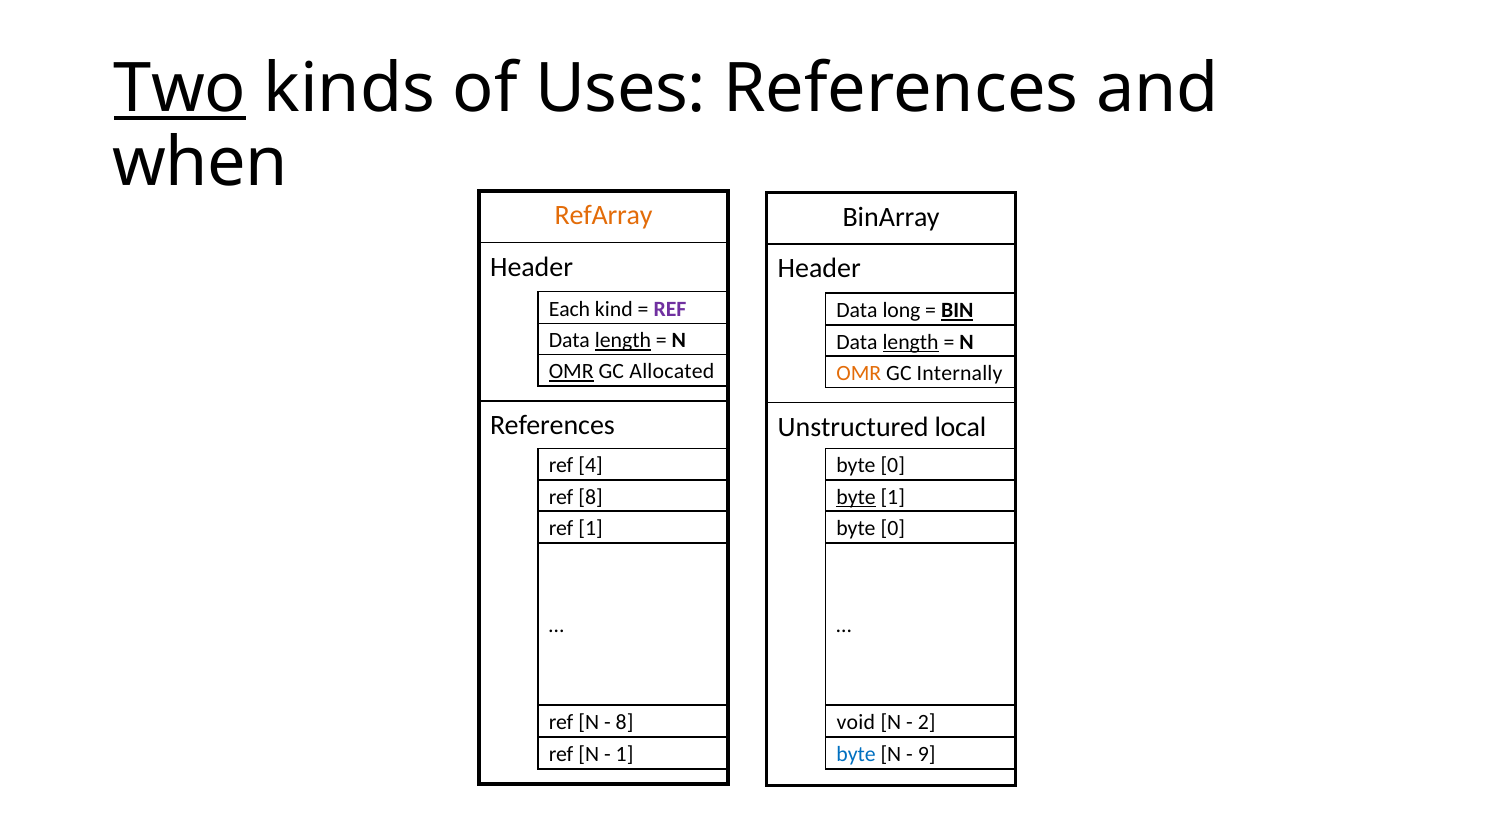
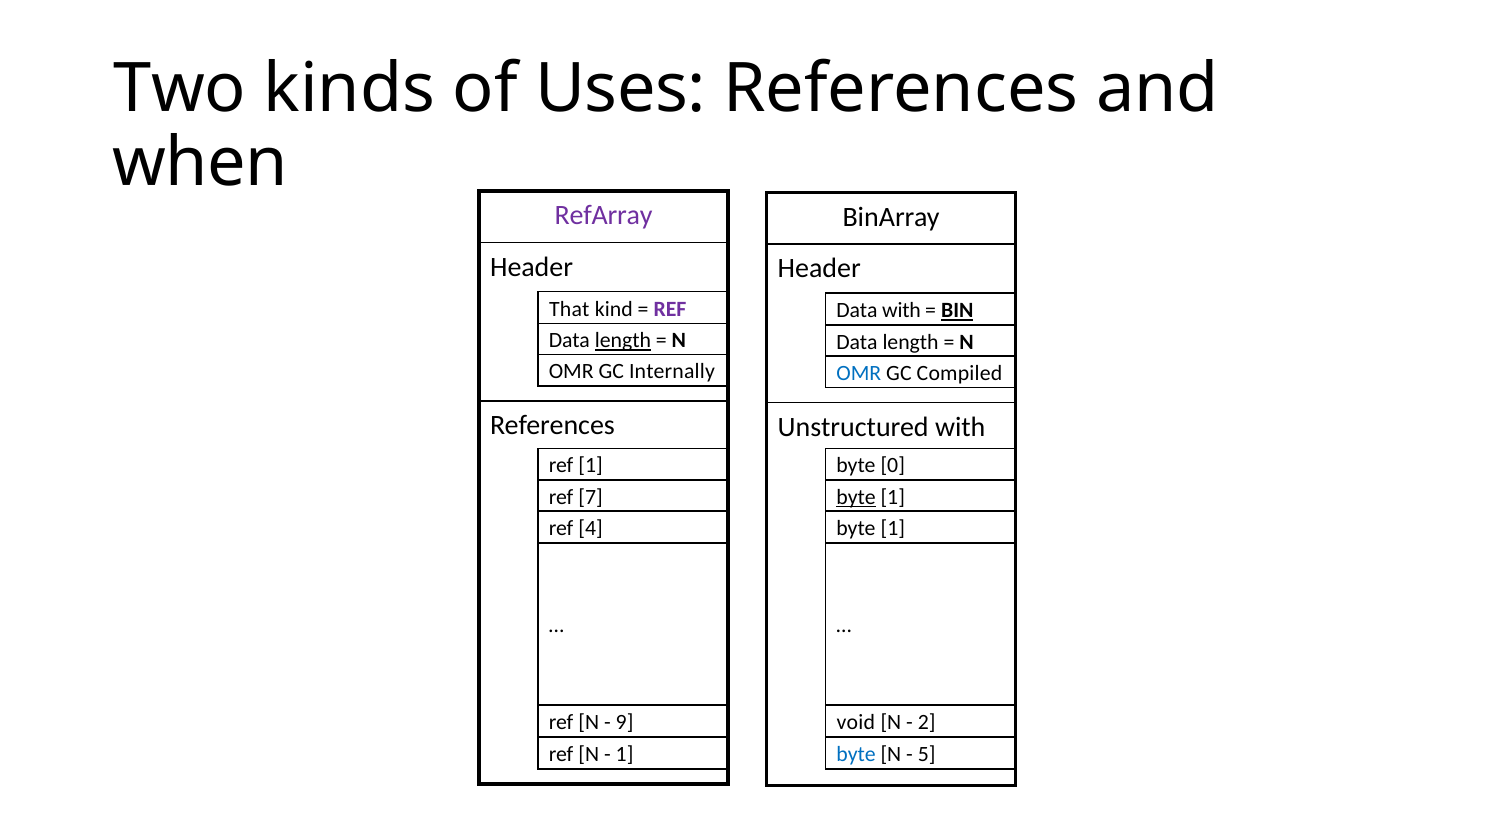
Two underline: present -> none (180, 88)
RefArray colour: orange -> purple (604, 215)
Each: Each -> That (569, 309)
Data long: long -> with (902, 311)
length underline: present -> none (911, 342)
OMR underline: present -> none (571, 372)
Allocated: Allocated -> Internally (672, 372)
OMR colour: orange -> blue (859, 373)
Internally: Internally -> Compiled (960, 373)
Unstructured local: local -> with (960, 427)
ref 4: 4 -> 1 (591, 466)
ref 8: 8 -> 7 (591, 498)
ref 1: 1 -> 4 (591, 529)
0: 0 -> 1 (893, 529)
8: 8 -> 9 (625, 723)
9: 9 -> 5 (927, 755)
